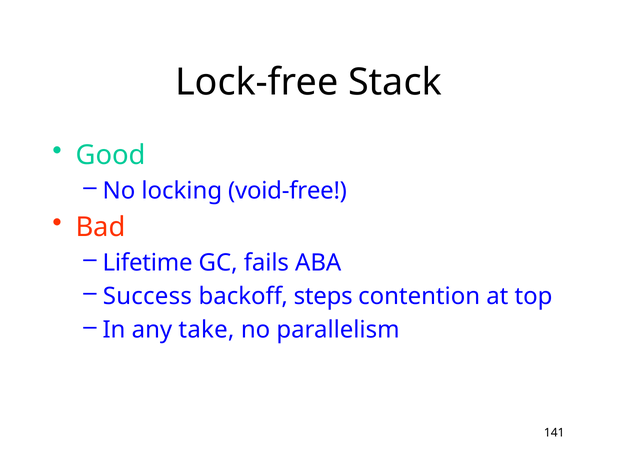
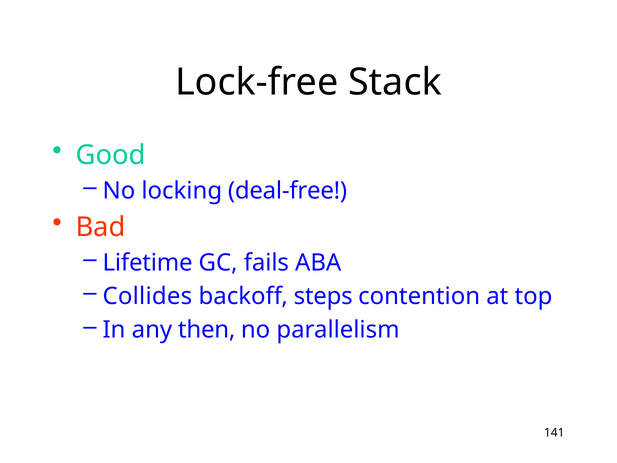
void-free: void-free -> deal-free (288, 191)
Success: Success -> Collides (147, 296)
take: take -> then (207, 330)
